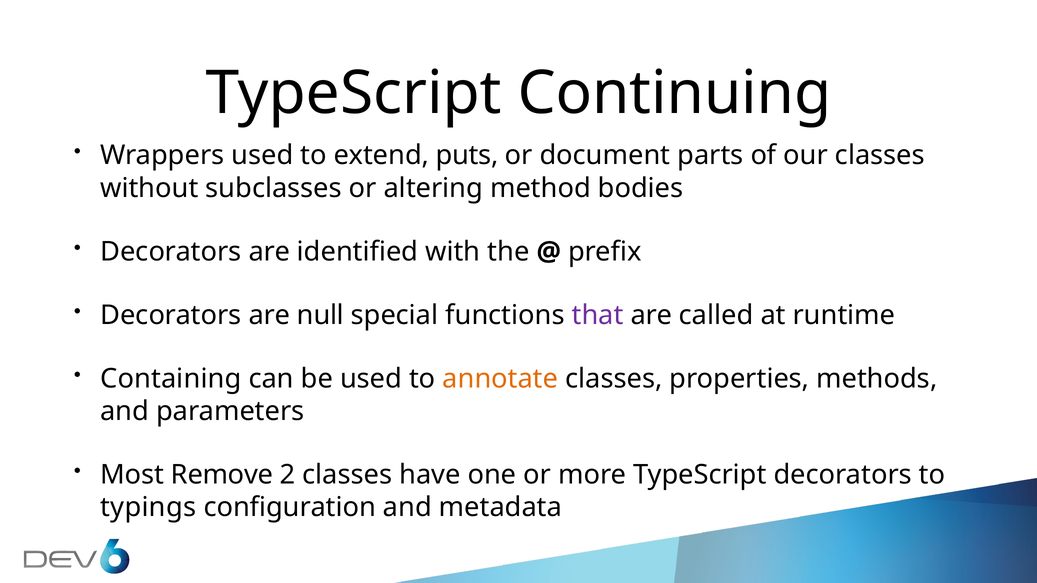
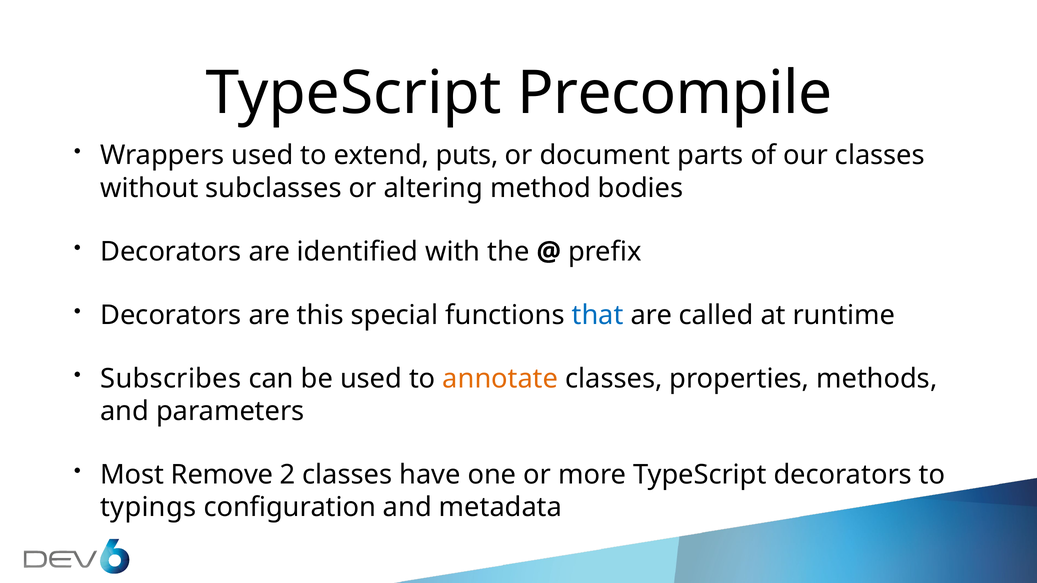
Continuing: Continuing -> Precompile (675, 93)
null: null -> this (320, 315)
that colour: purple -> blue (598, 315)
Containing: Containing -> Subscribes (171, 379)
